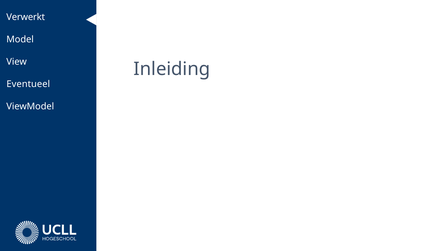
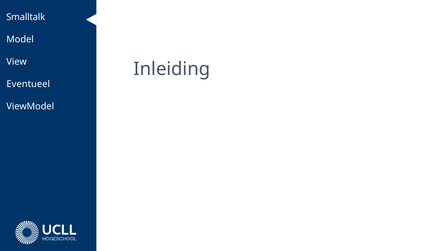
Verwerkt: Verwerkt -> Smalltalk (26, 17)
